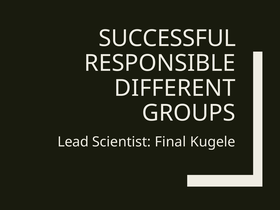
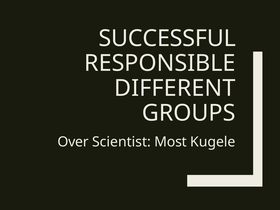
Lead: Lead -> Over (73, 142)
Final: Final -> Most (171, 142)
